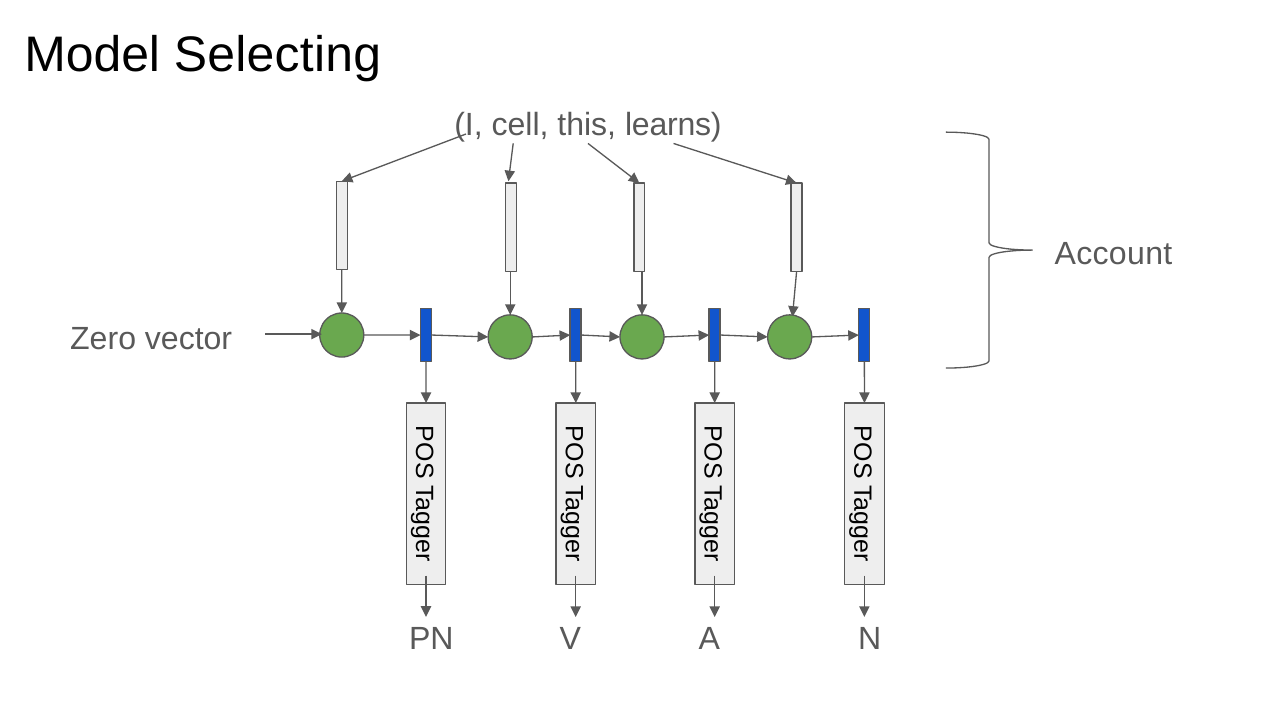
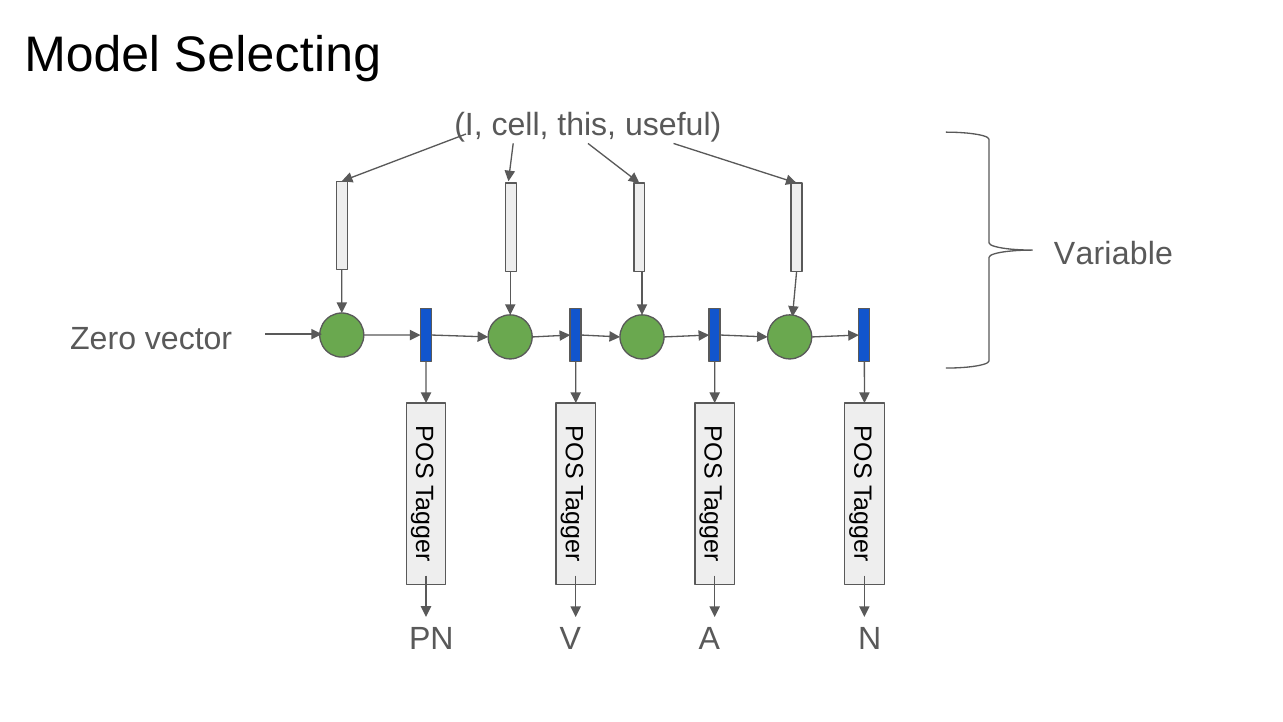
learns: learns -> useful (673, 125)
Account: Account -> Variable (1114, 253)
